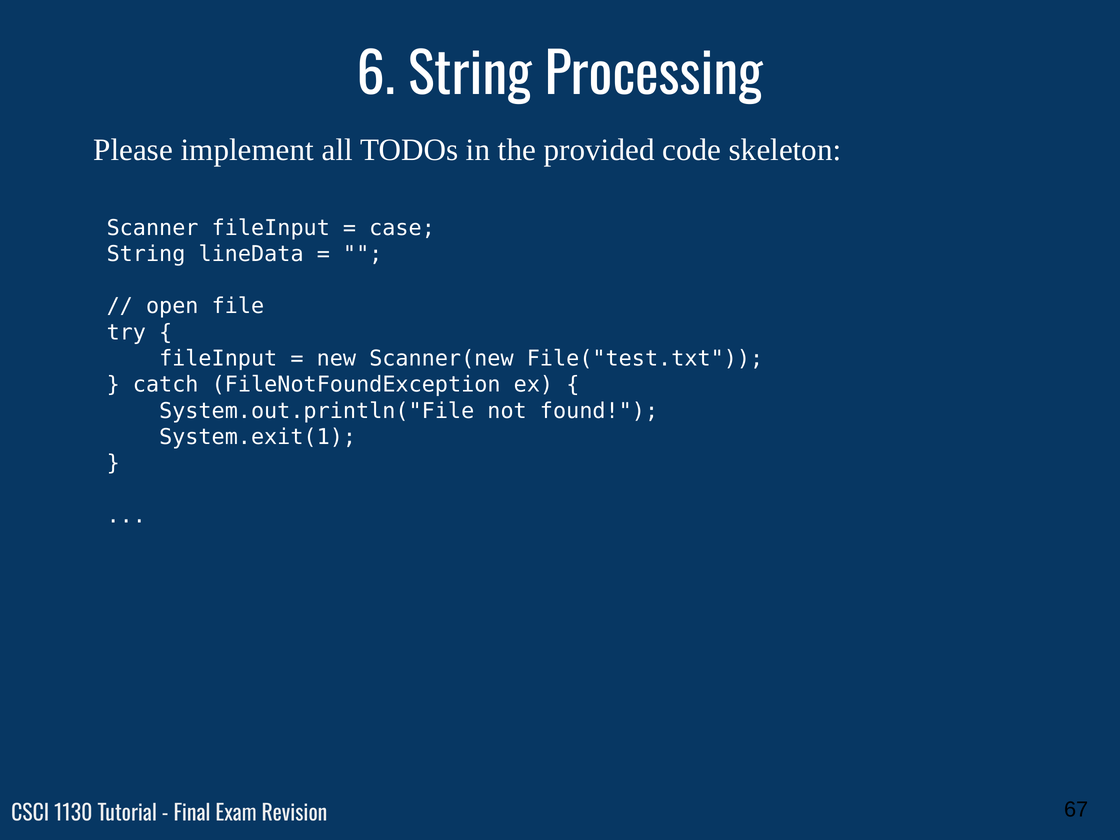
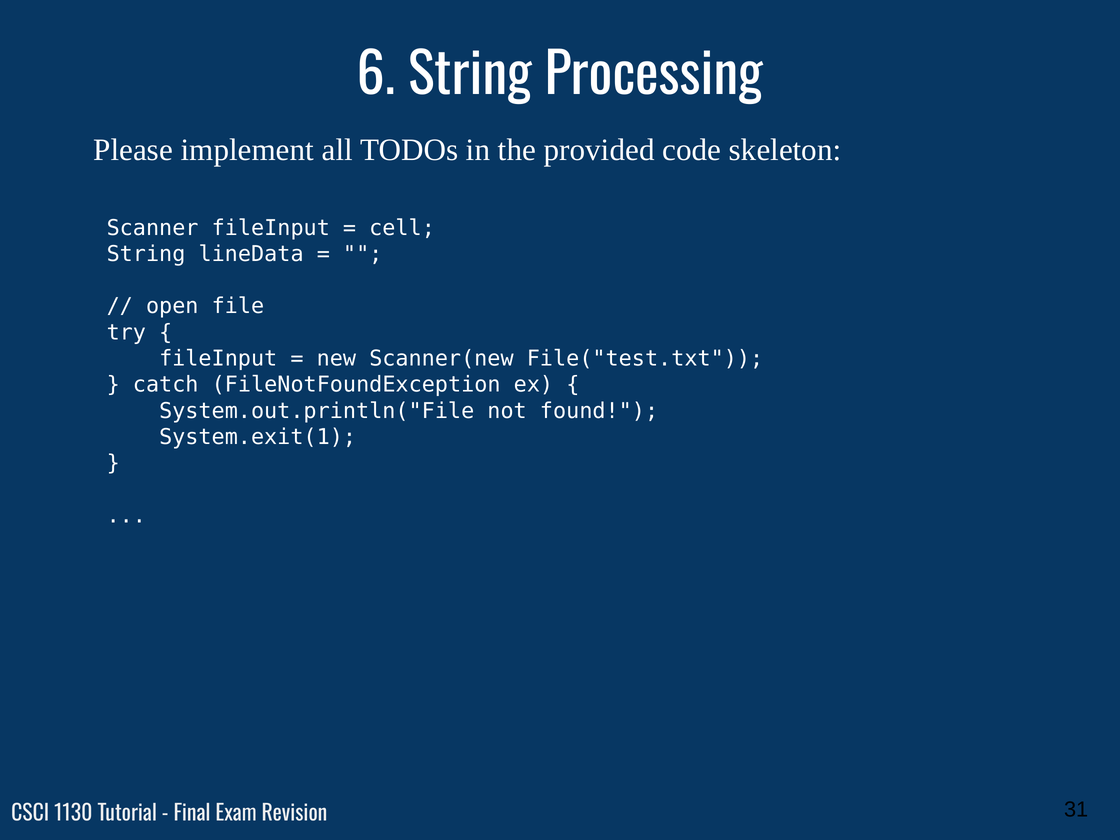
case: case -> cell (402, 228)
67: 67 -> 31 (1076, 810)
